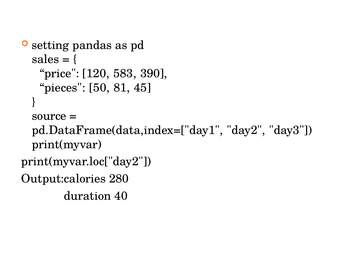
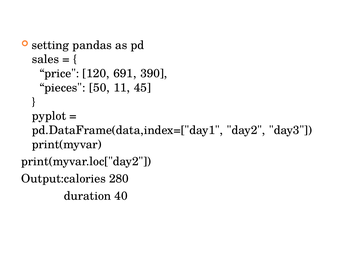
583: 583 -> 691 (125, 74)
81: 81 -> 11 (122, 88)
source: source -> pyplot (49, 116)
